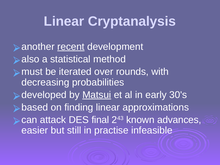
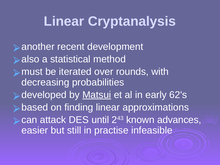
recent underline: present -> none (71, 47)
30's: 30's -> 62's (178, 95)
final: final -> until (100, 120)
